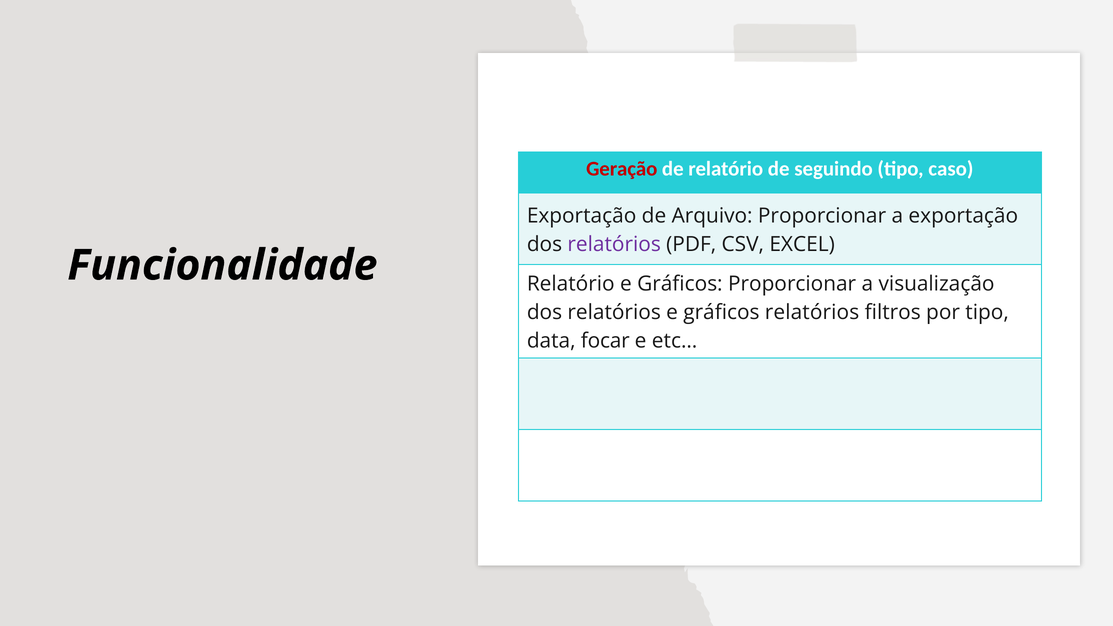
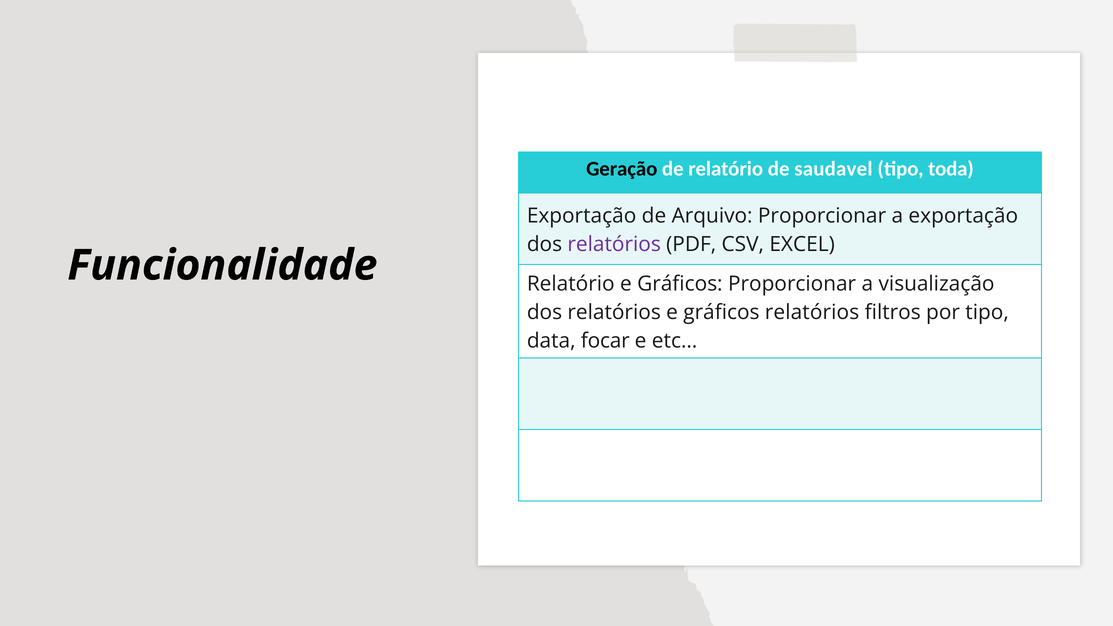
Geração colour: red -> black (622, 169)
seguindo: seguindo -> saudavel (833, 169)
caso: caso -> toda (951, 169)
